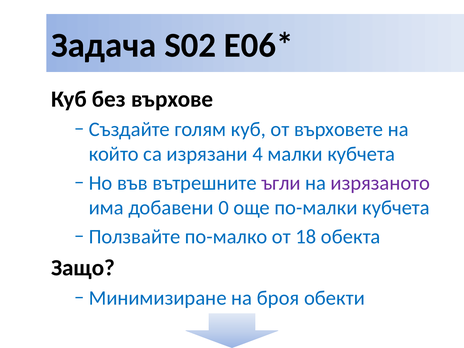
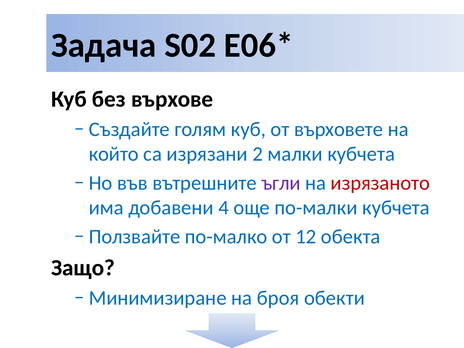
4: 4 -> 2 (258, 154)
изрязаното colour: purple -> red (380, 183)
0: 0 -> 4 (224, 208)
18: 18 -> 12 (306, 237)
